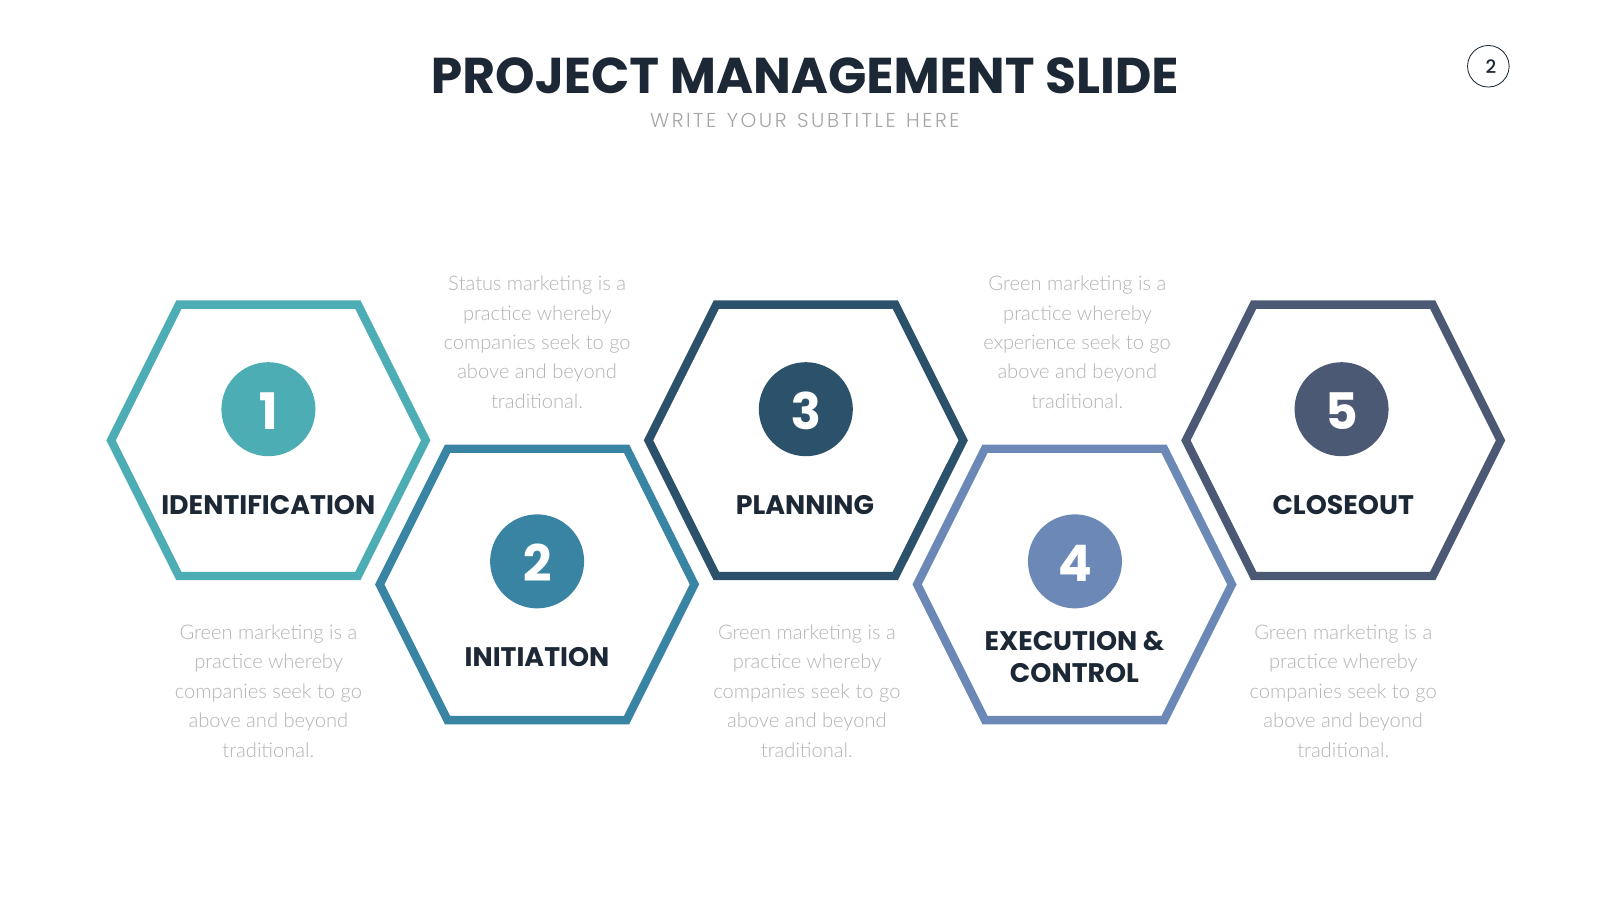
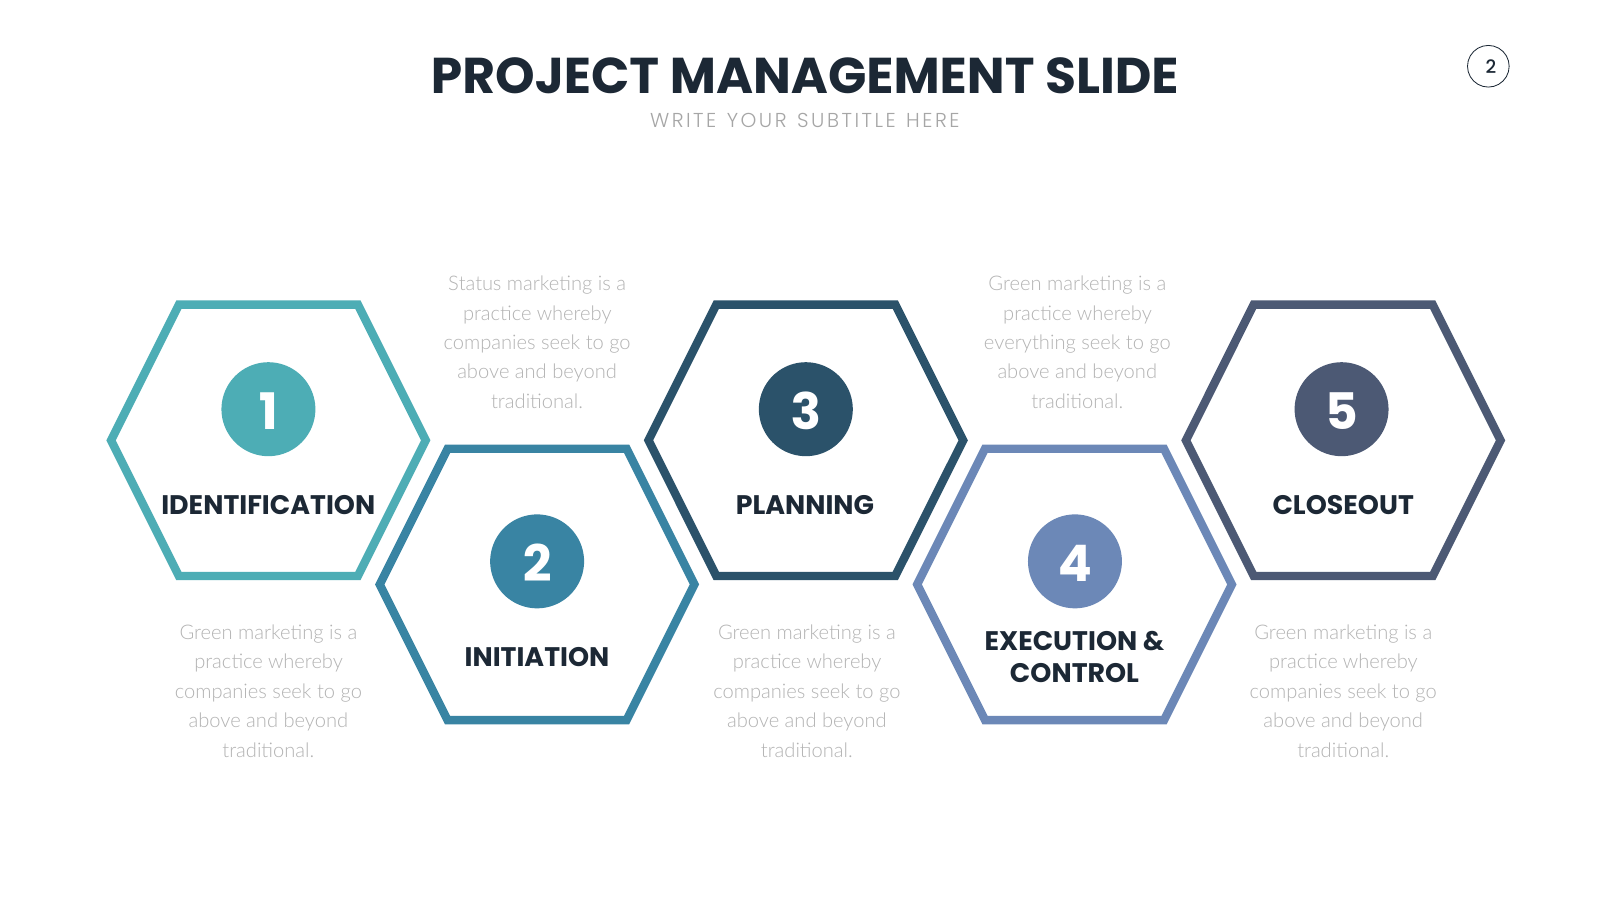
experience: experience -> everything (1030, 343)
